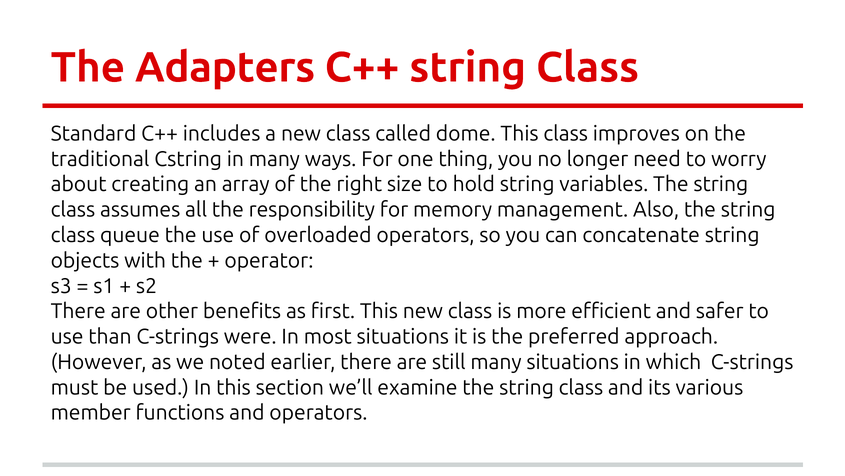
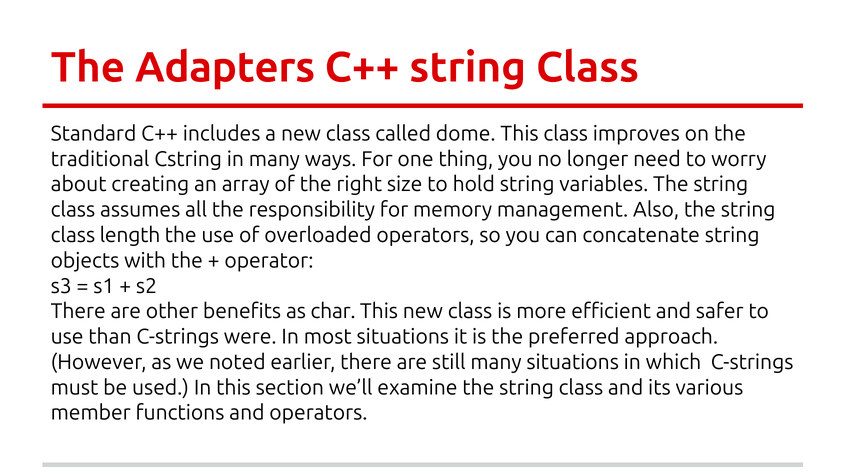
queue: queue -> length (130, 235)
first: first -> char (333, 311)
